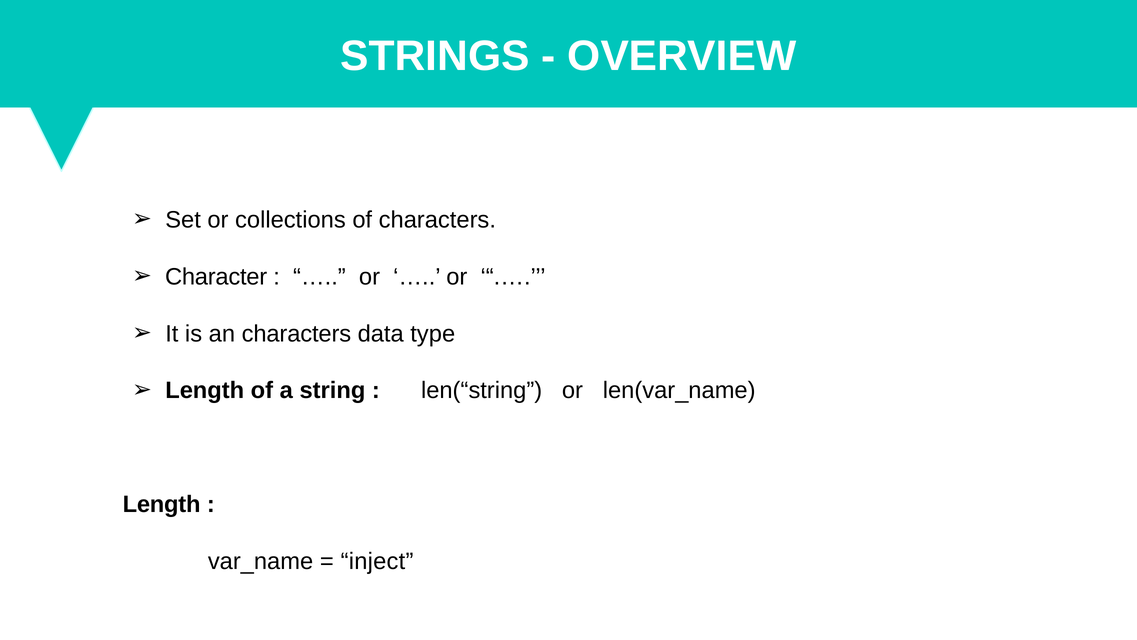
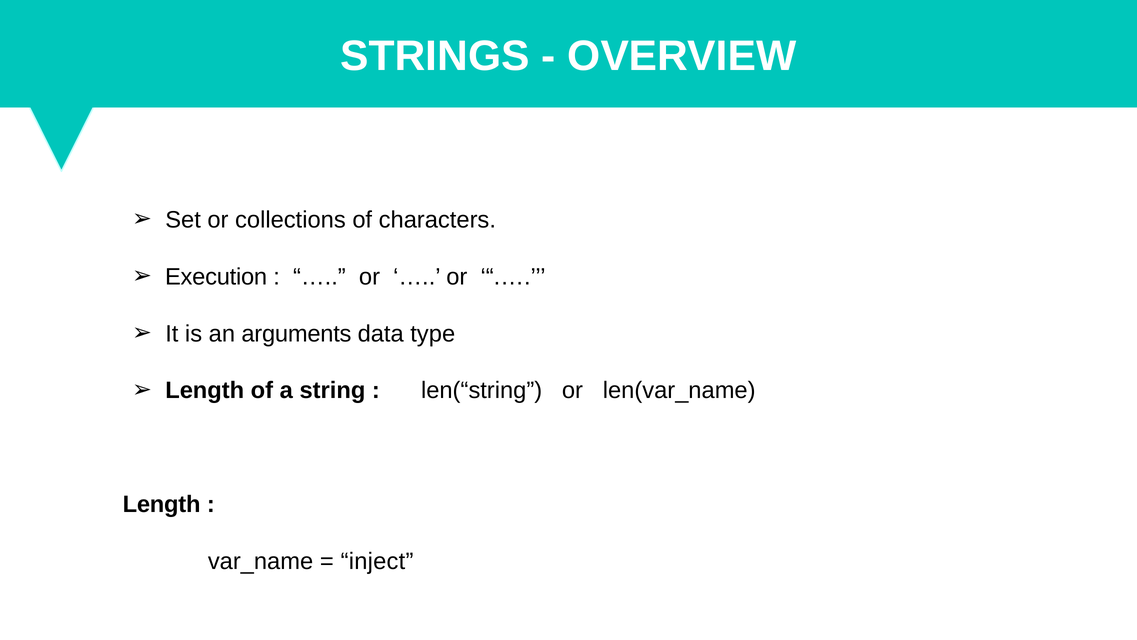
Character: Character -> Execution (216, 277)
an characters: characters -> arguments (296, 334)
